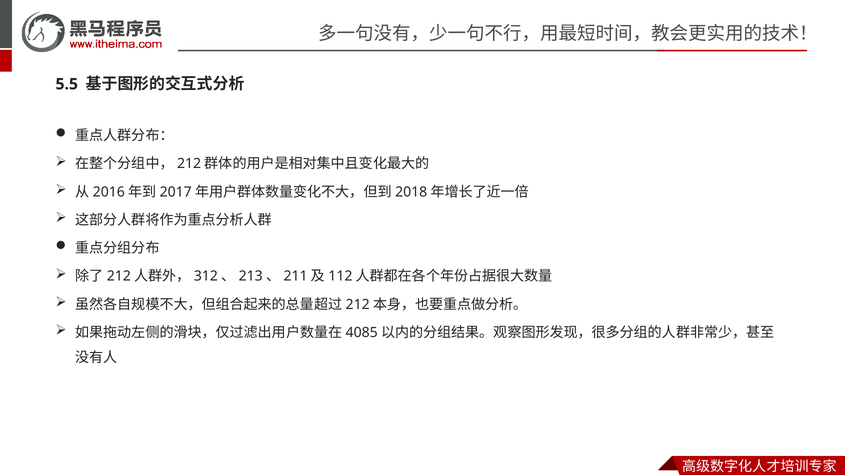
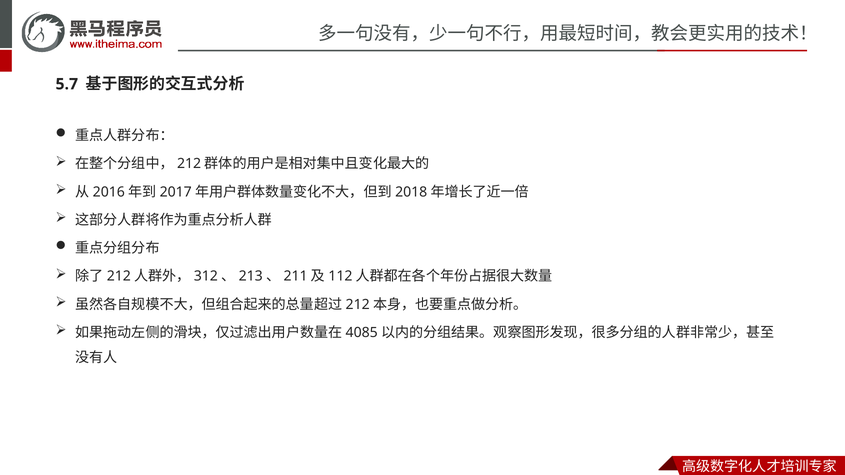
5.5: 5.5 -> 5.7 (67, 84)
